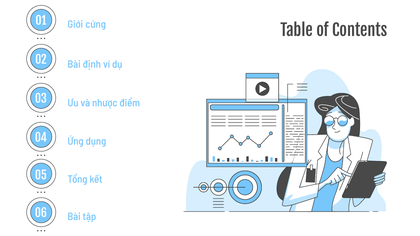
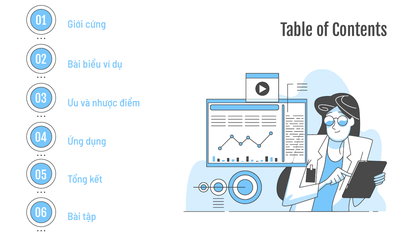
định: định -> biểu (92, 65)
